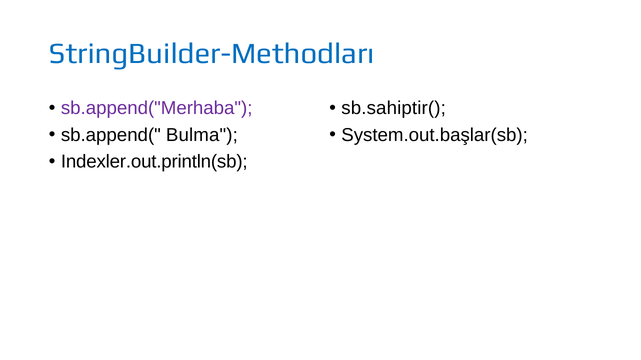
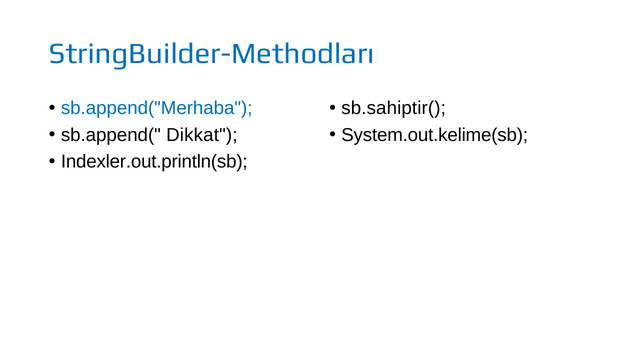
sb.append("Merhaba colour: purple -> blue (157, 108)
Bulma: Bulma -> Dikkat (202, 135)
System.out.başlar(sb: System.out.başlar(sb -> System.out.kelime(sb (435, 135)
